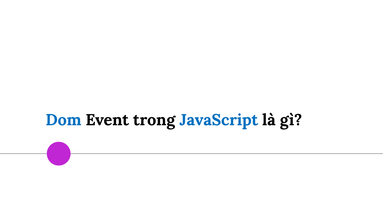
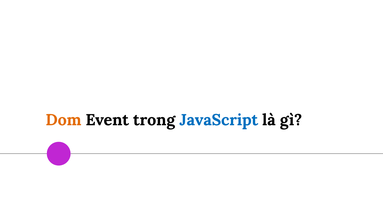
Dom colour: blue -> orange (63, 120)
